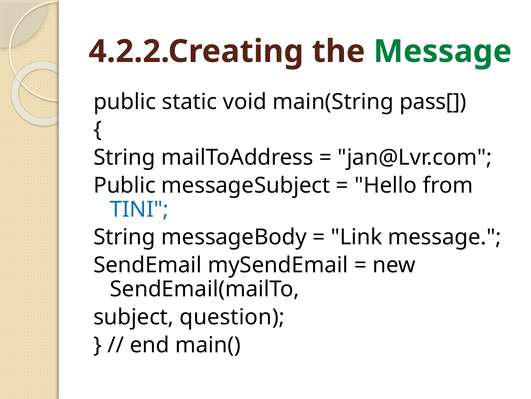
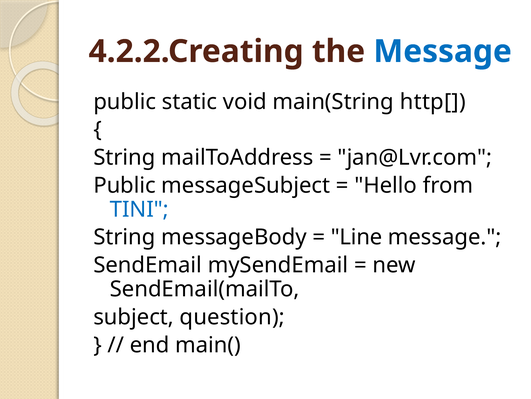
Message colour: green -> blue (443, 51)
pass[: pass[ -> http[ (433, 102)
Link: Link -> Line (357, 237)
